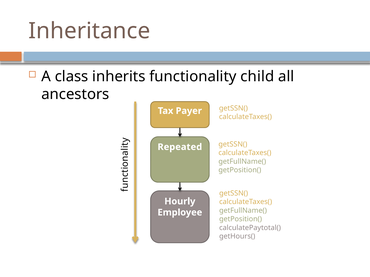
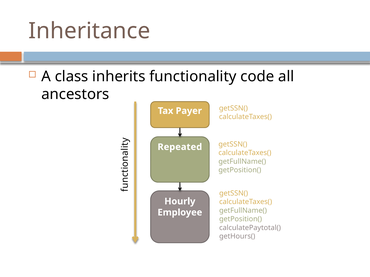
child: child -> code (257, 77)
